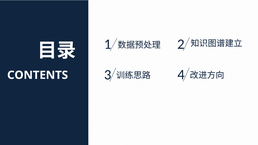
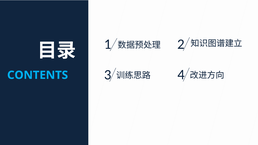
CONTENTS colour: white -> light blue (38, 75)
